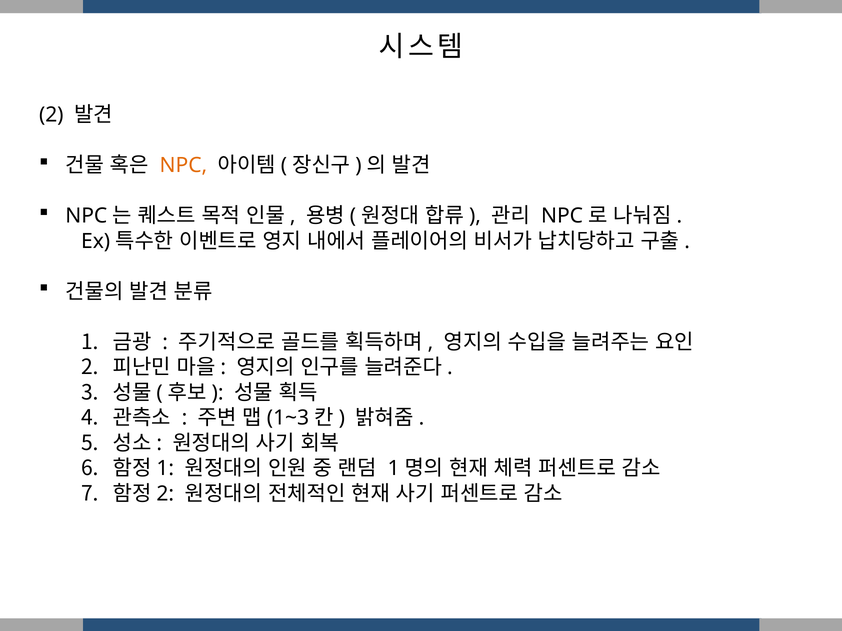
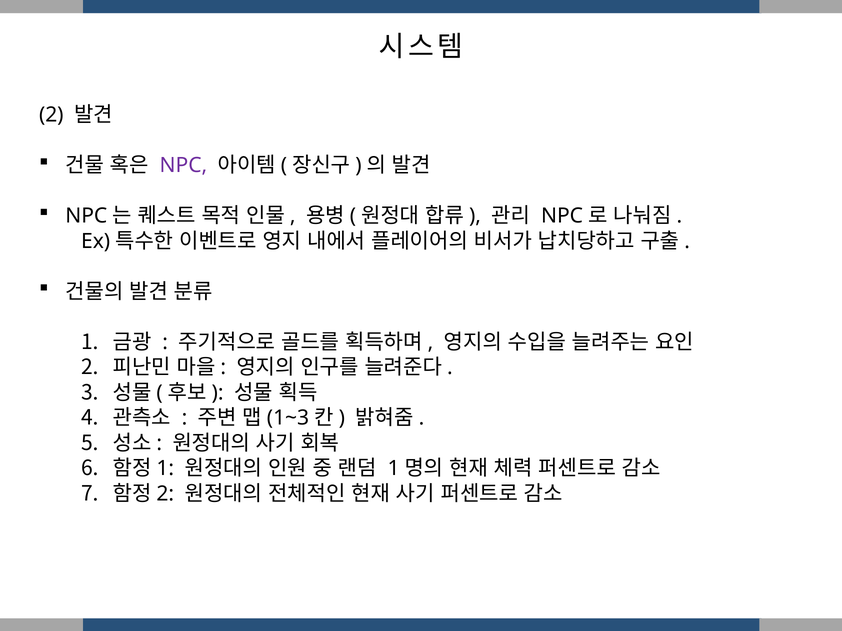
NPC colour: orange -> purple (183, 166)
